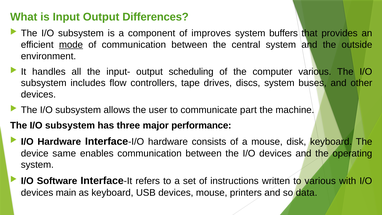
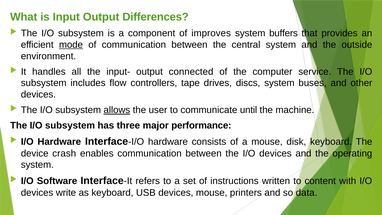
scheduling: scheduling -> connected (191, 72)
computer various: various -> service (315, 72)
allows underline: none -> present (117, 110)
part: part -> until (249, 110)
same: same -> crash (64, 153)
to various: various -> content (320, 181)
main: main -> write (66, 193)
